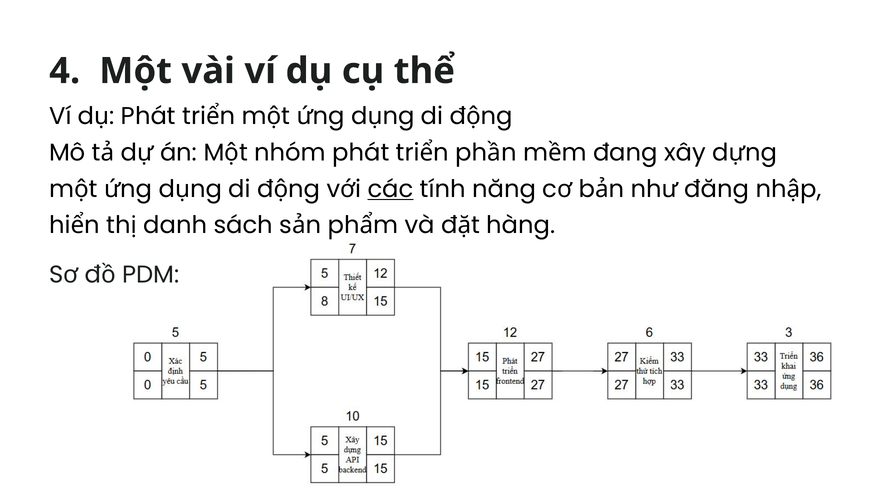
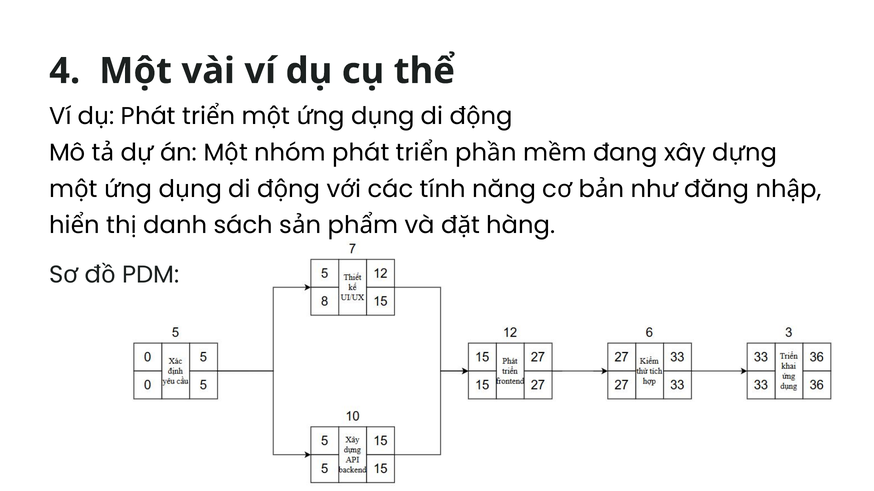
các underline: present -> none (390, 189)
